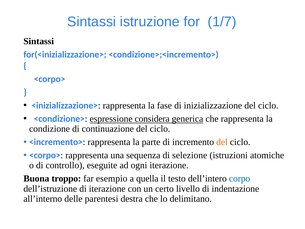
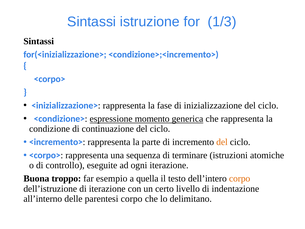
1/7: 1/7 -> 1/3 (222, 22)
considera: considera -> momento (152, 119)
selezione: selezione -> terminare (190, 155)
corpo colour: blue -> orange (240, 178)
parentesi destra: destra -> corpo (132, 199)
